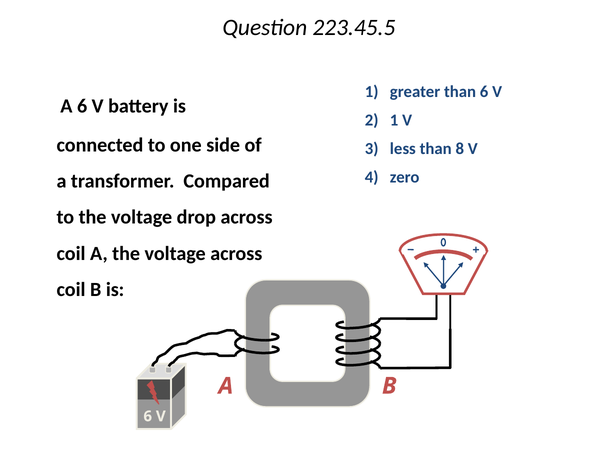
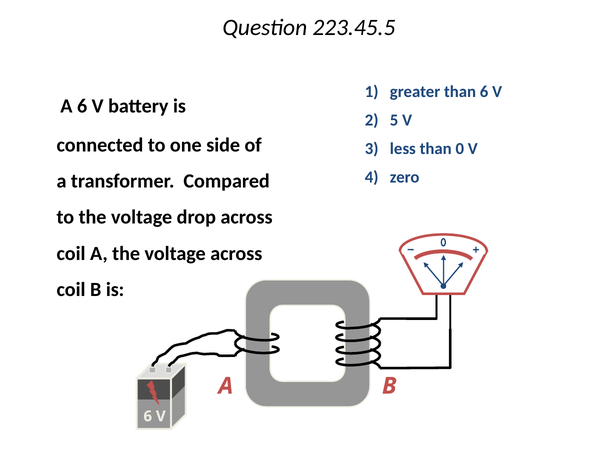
2 1: 1 -> 5 (394, 120)
8: 8 -> 0 (460, 149)
